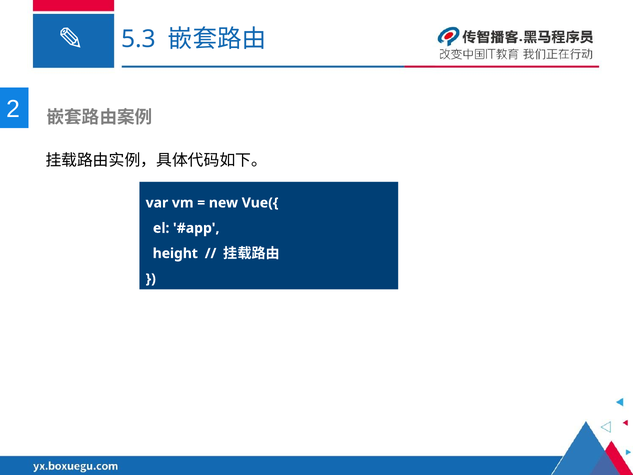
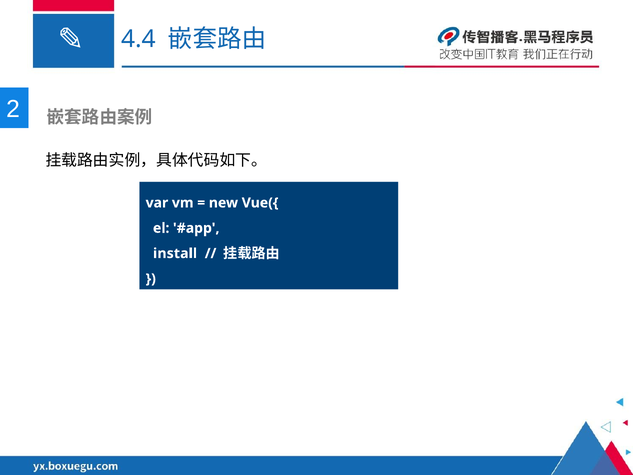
5.3: 5.3 -> 4.4 (138, 39)
height: height -> install (175, 253)
